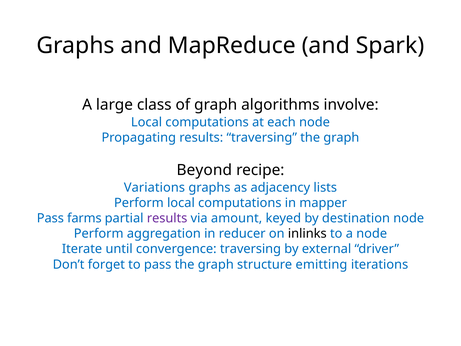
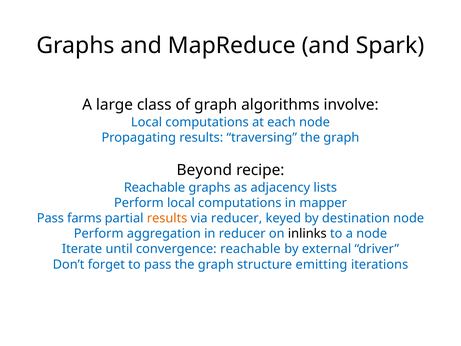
Variations: Variations -> Reachable (155, 187)
results colour: purple -> orange (167, 218)
via amount: amount -> reducer (237, 218)
convergence traversing: traversing -> reachable (250, 249)
